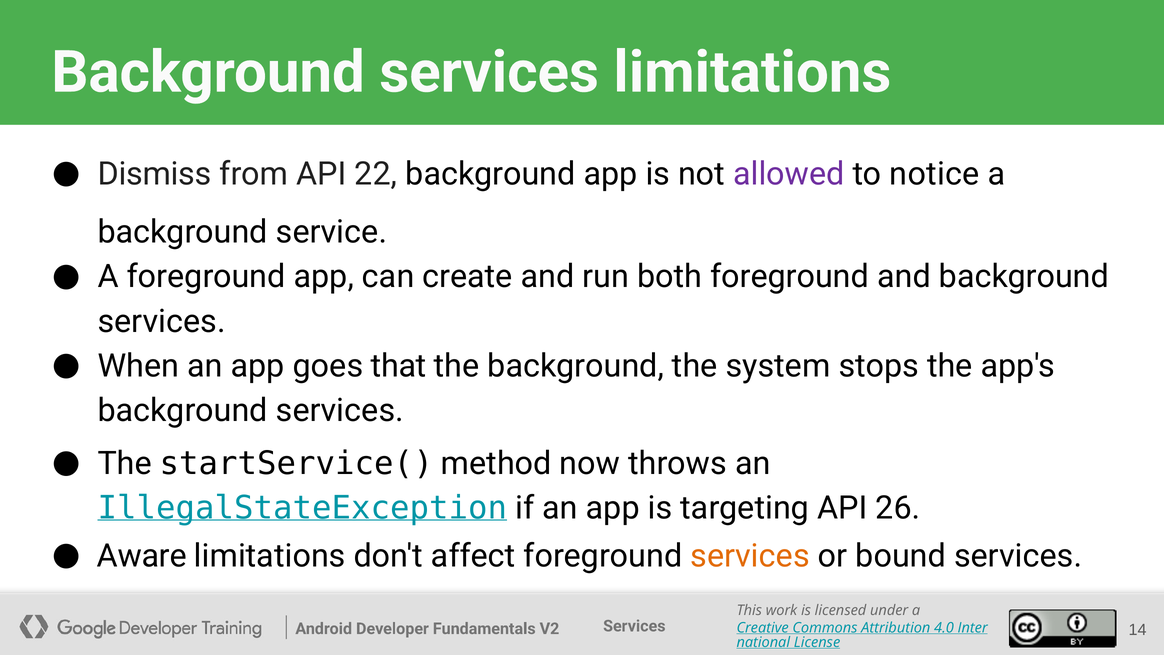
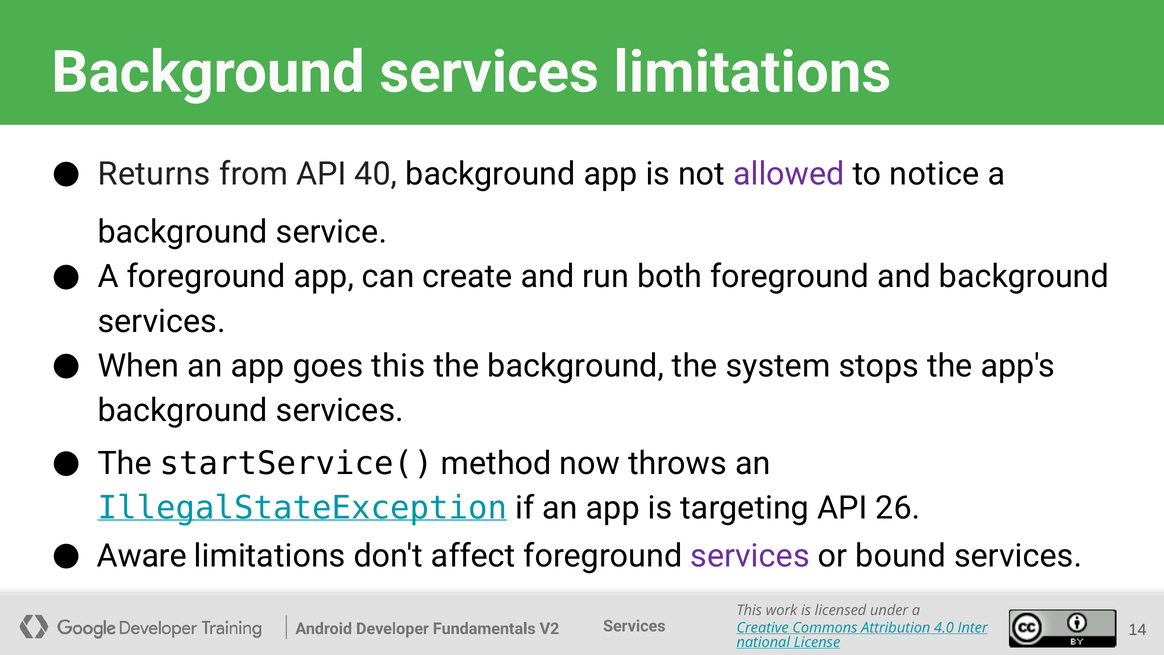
Dismiss: Dismiss -> Returns (154, 174)
22: 22 -> 40 (376, 174)
goes that: that -> this (398, 366)
services colour: orange -> purple (750, 556)
